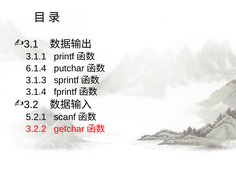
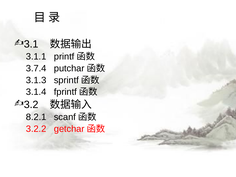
6.1.4: 6.1.4 -> 3.7.4 (36, 68)
5.2.1: 5.2.1 -> 8.2.1 (36, 117)
